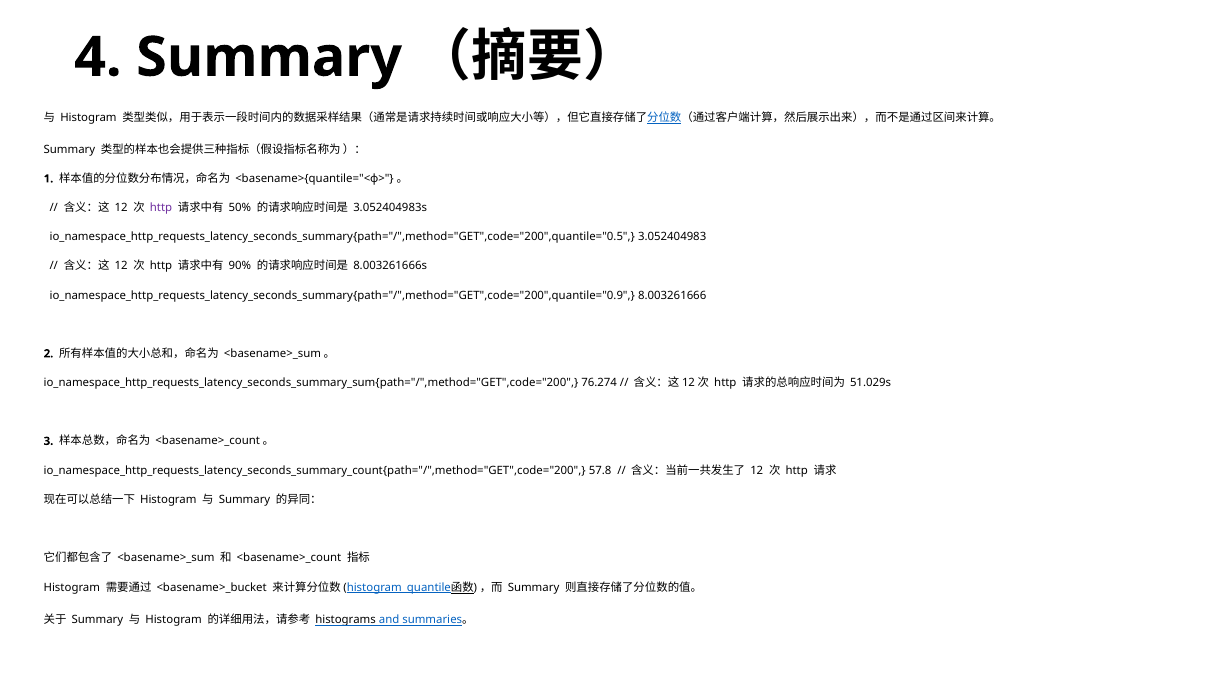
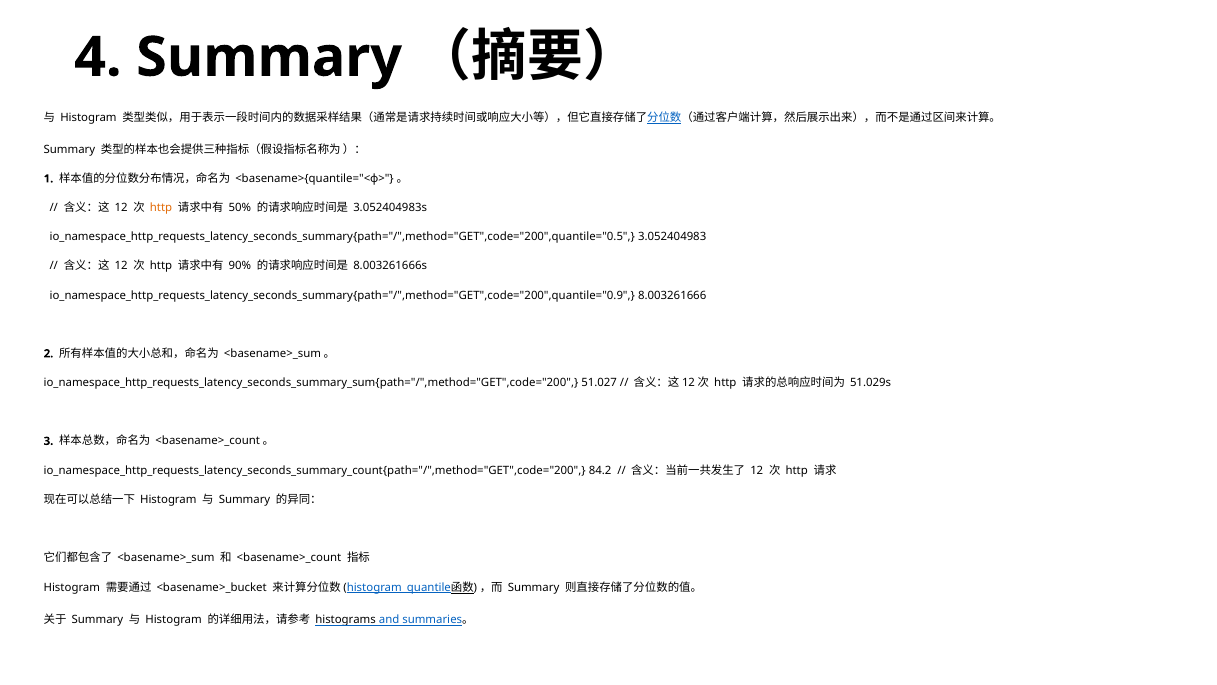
http colour: purple -> orange (161, 208)
76.274: 76.274 -> 51.027 (599, 383)
57.8: 57.8 -> 84.2 (600, 470)
